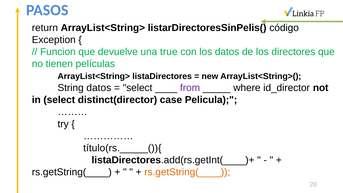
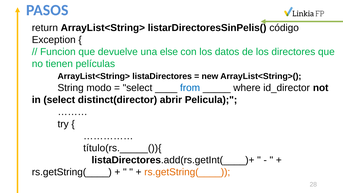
true: true -> else (169, 52)
String datos: datos -> modo (99, 88)
from colour: purple -> blue (190, 88)
case: case -> abrir (171, 100)
